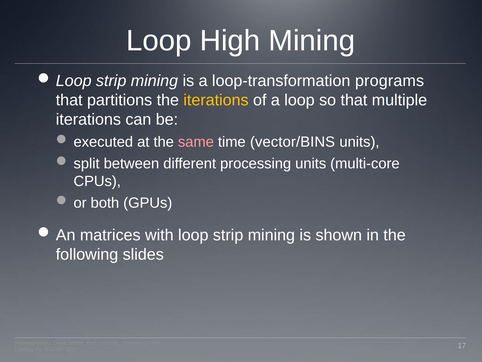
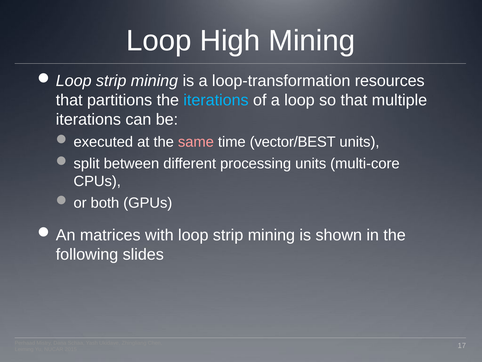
programs: programs -> resources (390, 81)
iterations colour: yellow -> light blue (216, 100)
vector/BINS: vector/BINS -> vector/BEST (293, 142)
